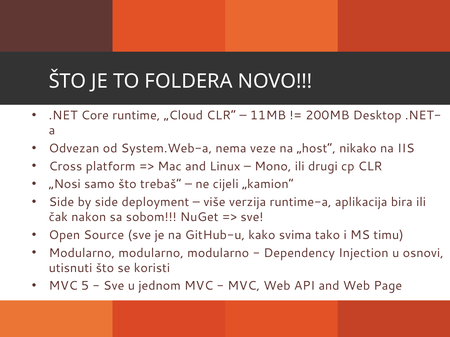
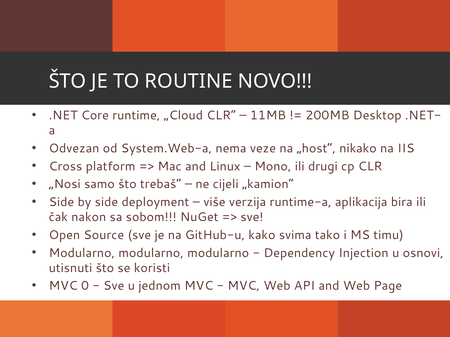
FOLDERA: FOLDERA -> ROUTINE (189, 81)
5: 5 -> 0 (85, 286)
